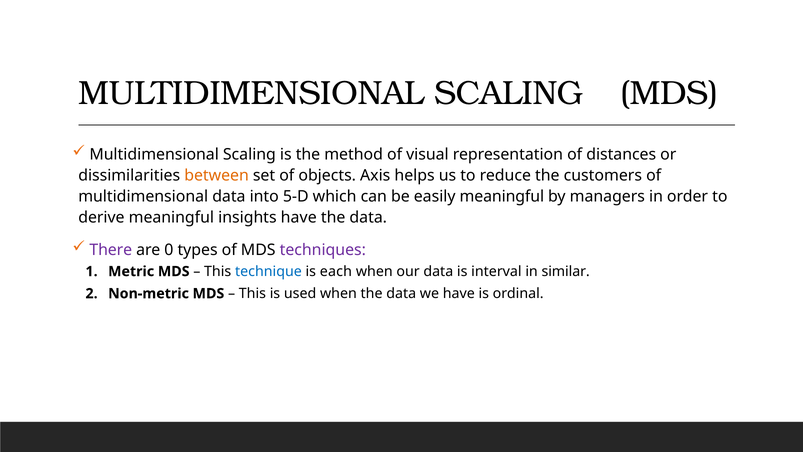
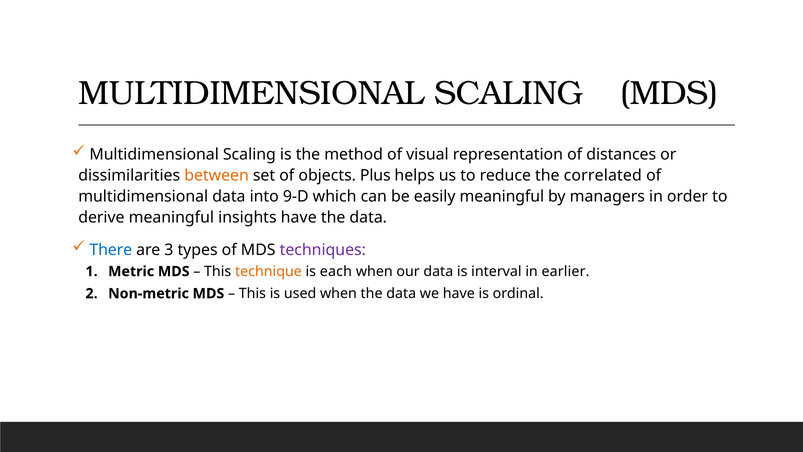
Axis: Axis -> Plus (375, 175)
customers: customers -> correlated (603, 175)
5-D: 5-D -> 9-D (296, 196)
There colour: purple -> blue (111, 250)
0: 0 -> 3 (169, 250)
technique colour: blue -> orange (268, 271)
similar: similar -> earlier (566, 271)
